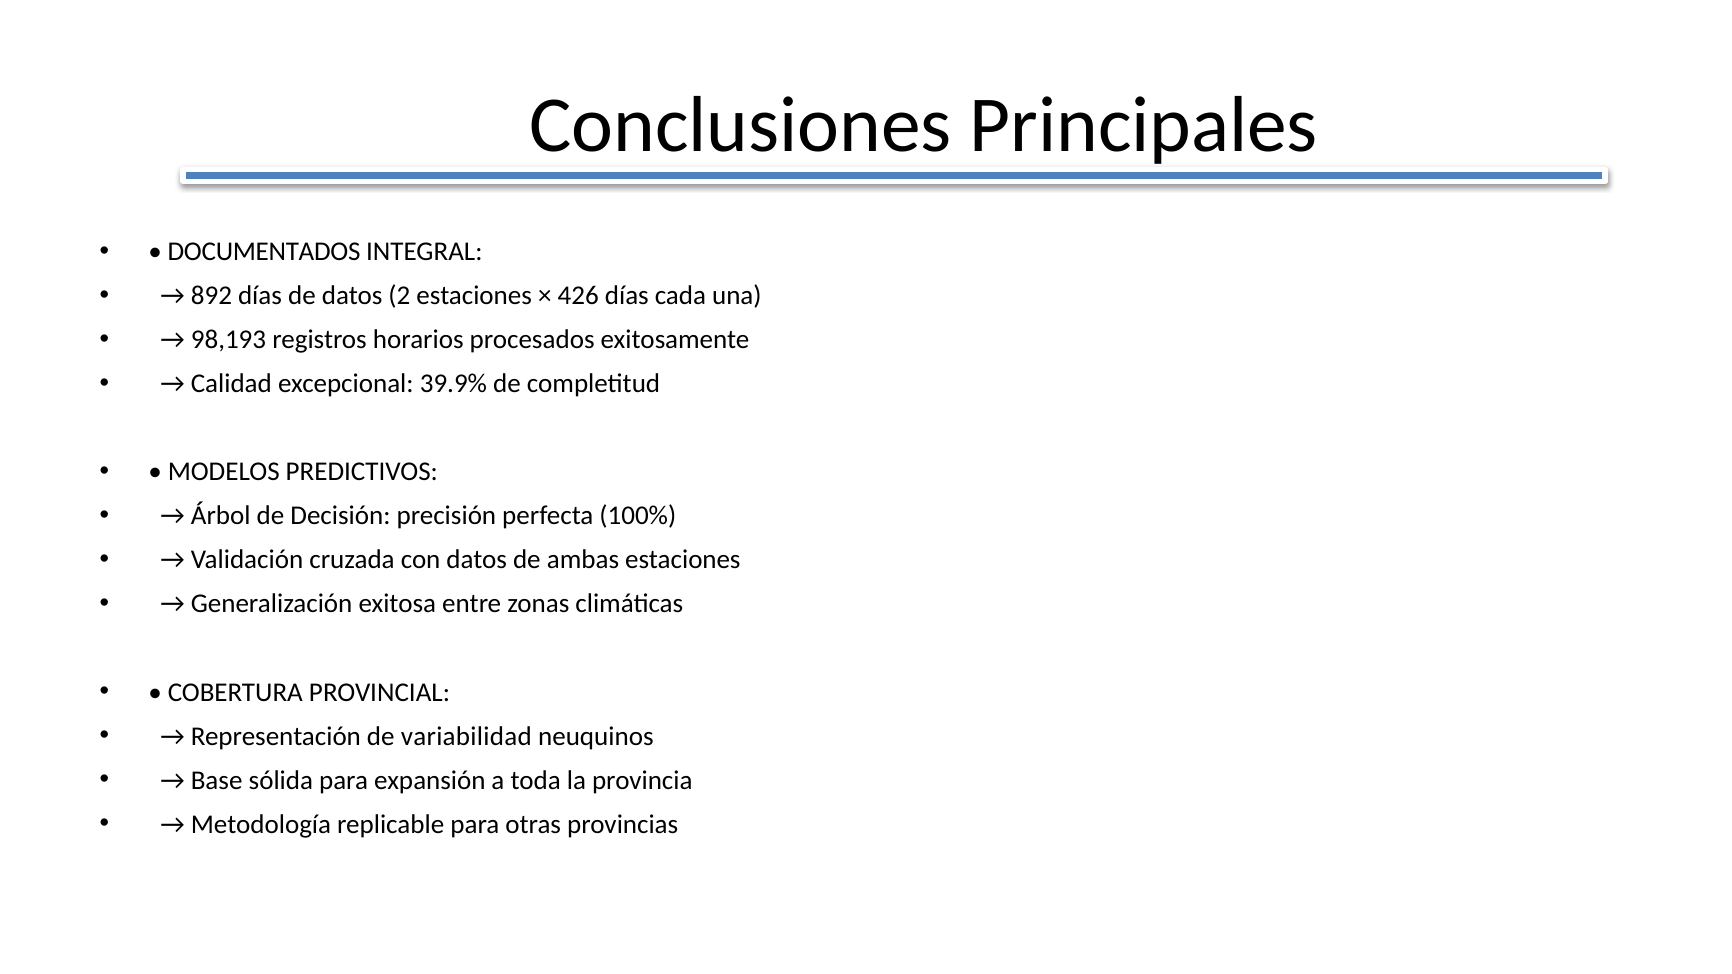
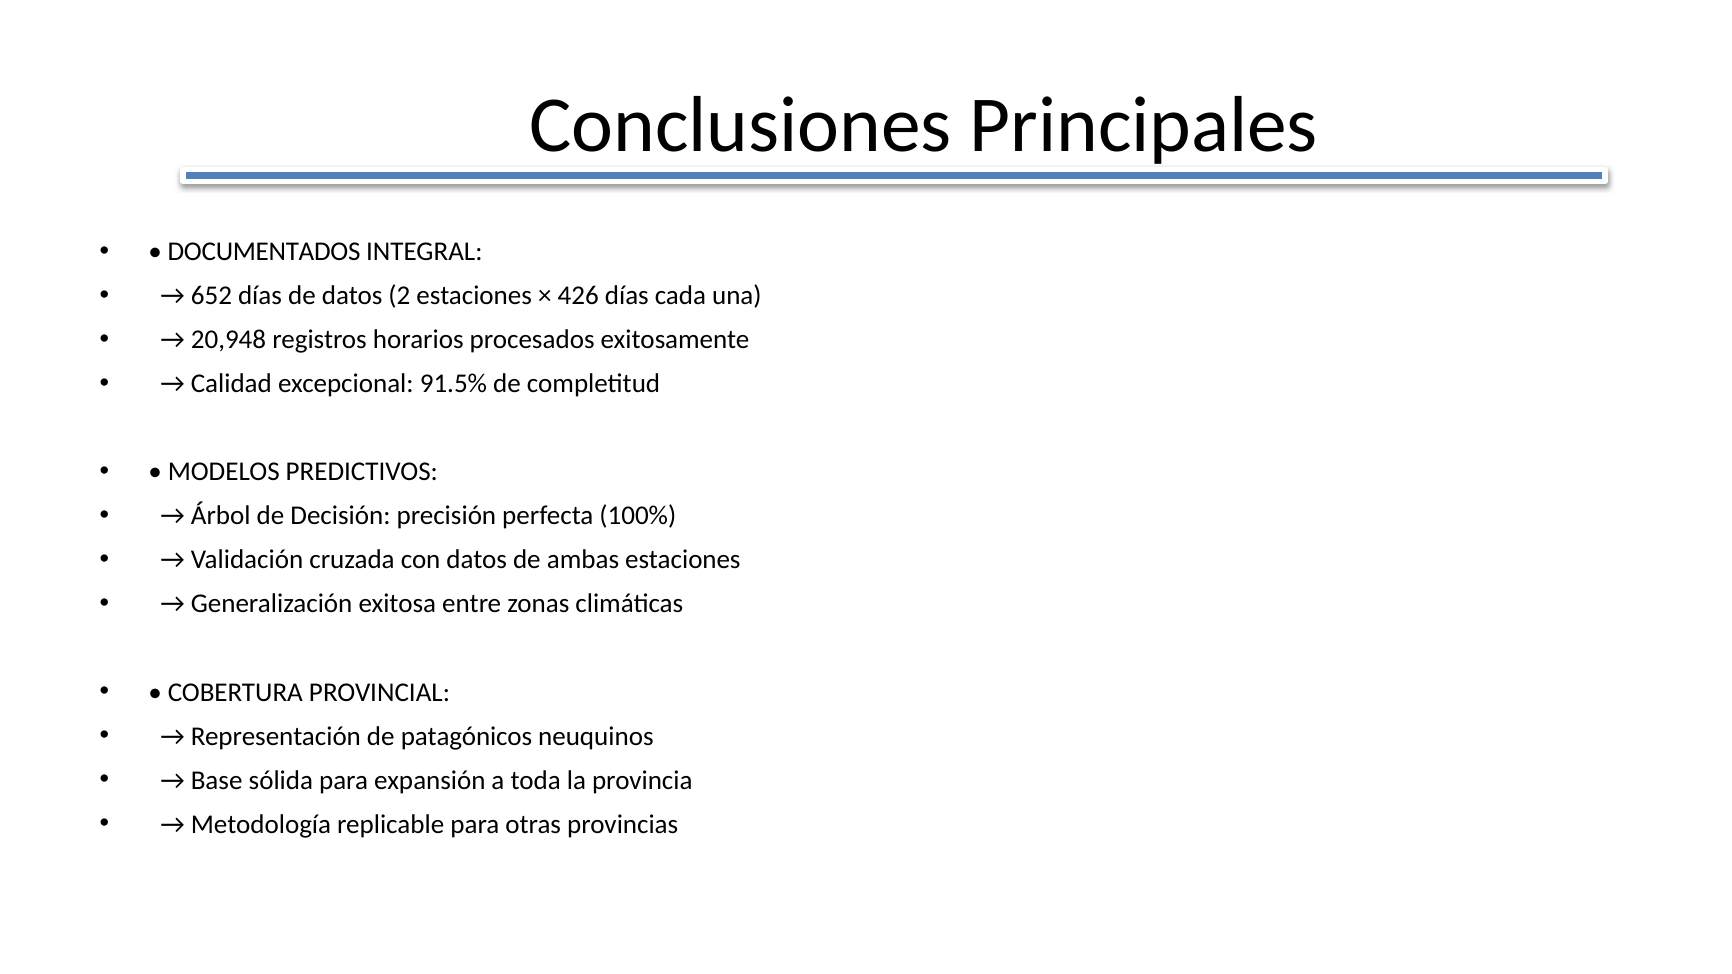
892: 892 -> 652 (211, 296)
98,193: 98,193 -> 20,948 (229, 340)
39.9%: 39.9% -> 91.5% (453, 384)
variabilidad: variabilidad -> patagónicos (467, 736)
